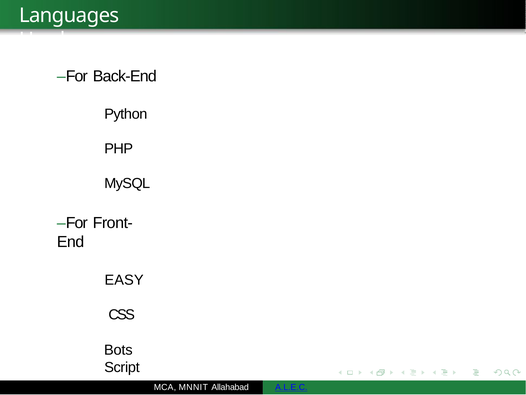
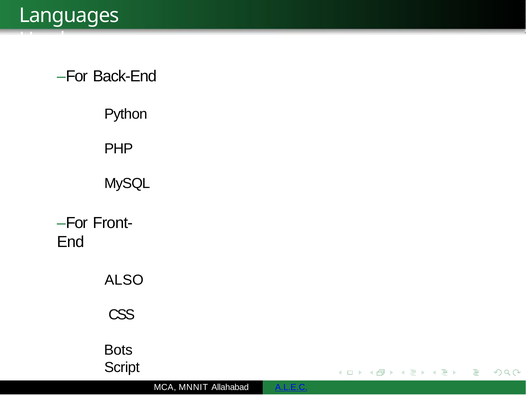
EASY: EASY -> ALSO (124, 280)
